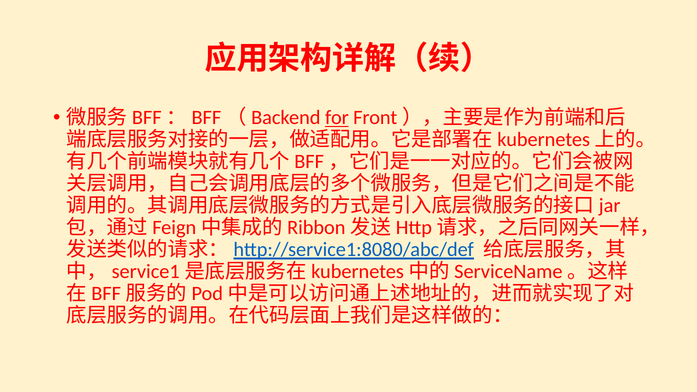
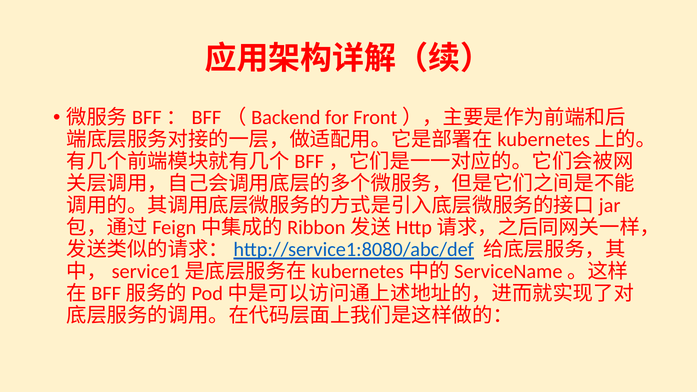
for underline: present -> none (337, 118)
